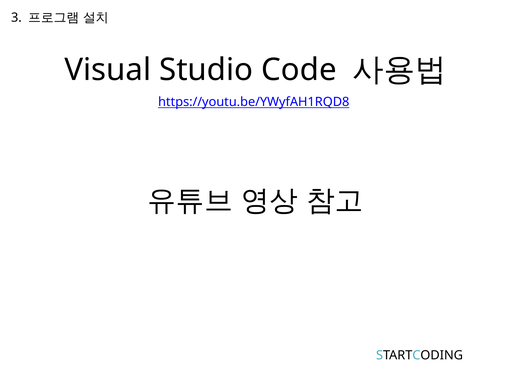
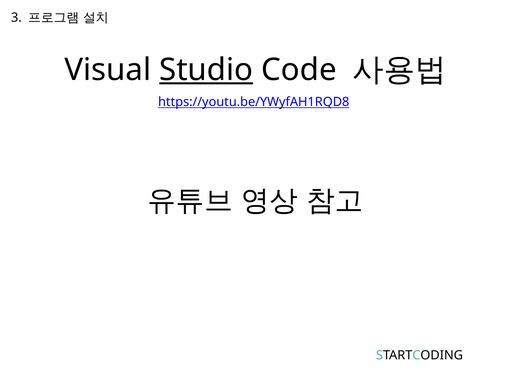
Studio underline: none -> present (206, 70)
